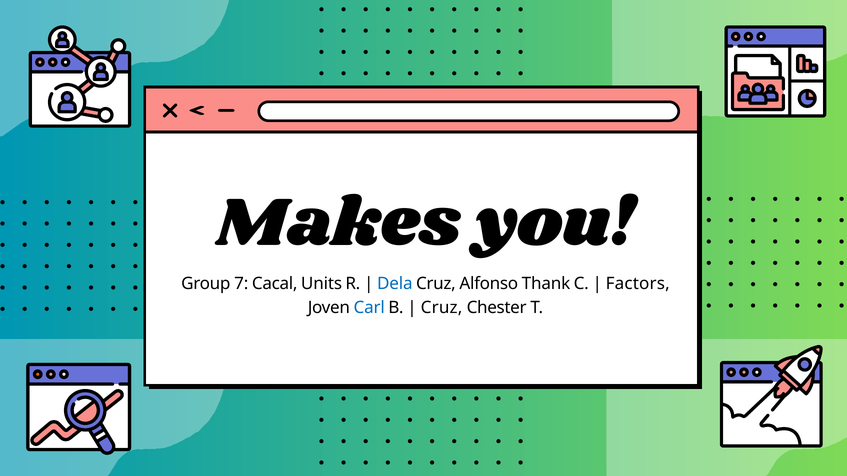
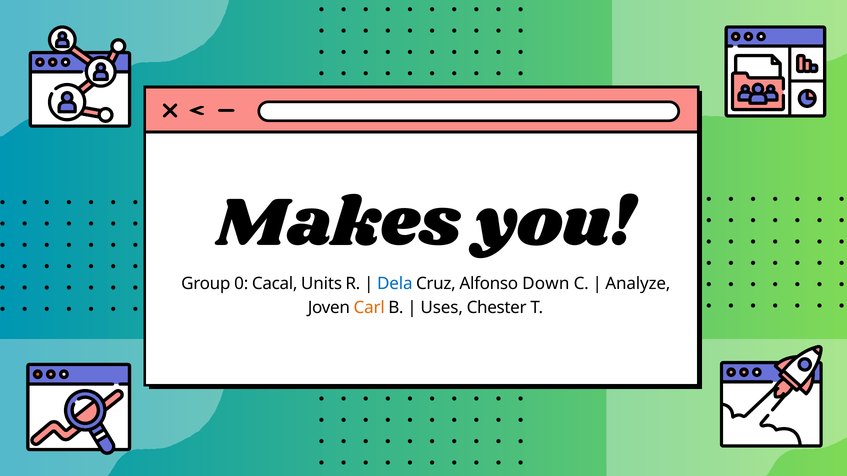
7: 7 -> 0 (241, 284)
Thank: Thank -> Down (546, 284)
Factors: Factors -> Analyze (638, 284)
Carl colour: blue -> orange (369, 308)
Cruz: Cruz -> Uses (442, 308)
